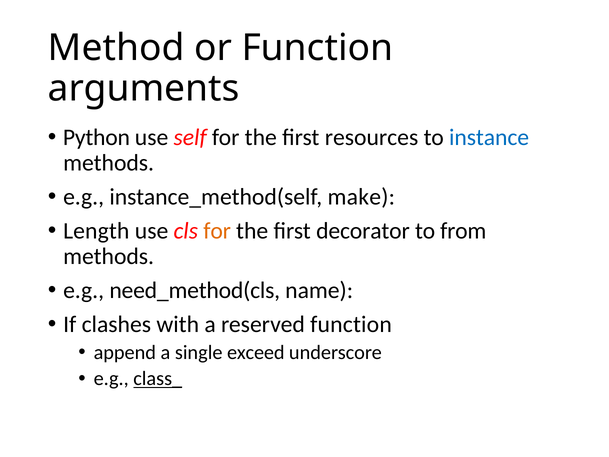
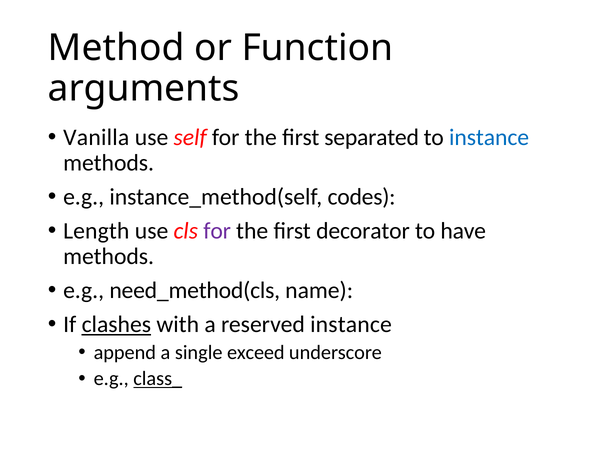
Python: Python -> Vanilla (96, 137)
resources: resources -> separated (372, 137)
make: make -> codes (362, 197)
for colour: orange -> purple (217, 231)
from: from -> have (463, 231)
clashes underline: none -> present (116, 324)
reserved function: function -> instance (351, 324)
